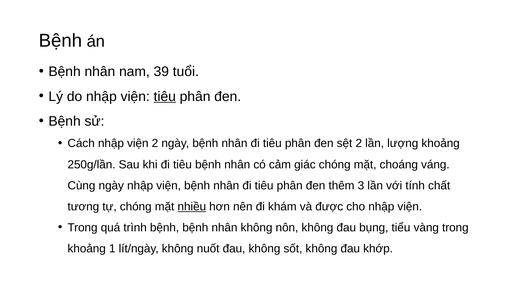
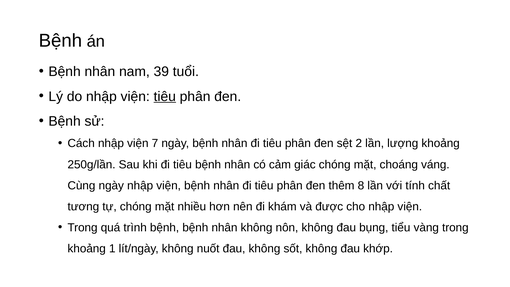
viện 2: 2 -> 7 (155, 143)
3: 3 -> 8 (361, 185)
nhiều underline: present -> none (192, 206)
